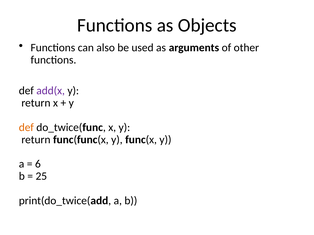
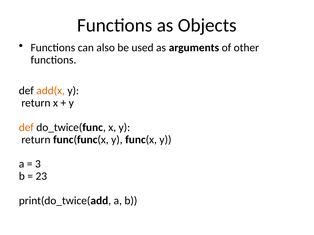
add(x colour: purple -> orange (51, 91)
6: 6 -> 3 (38, 164)
25: 25 -> 23 (41, 177)
